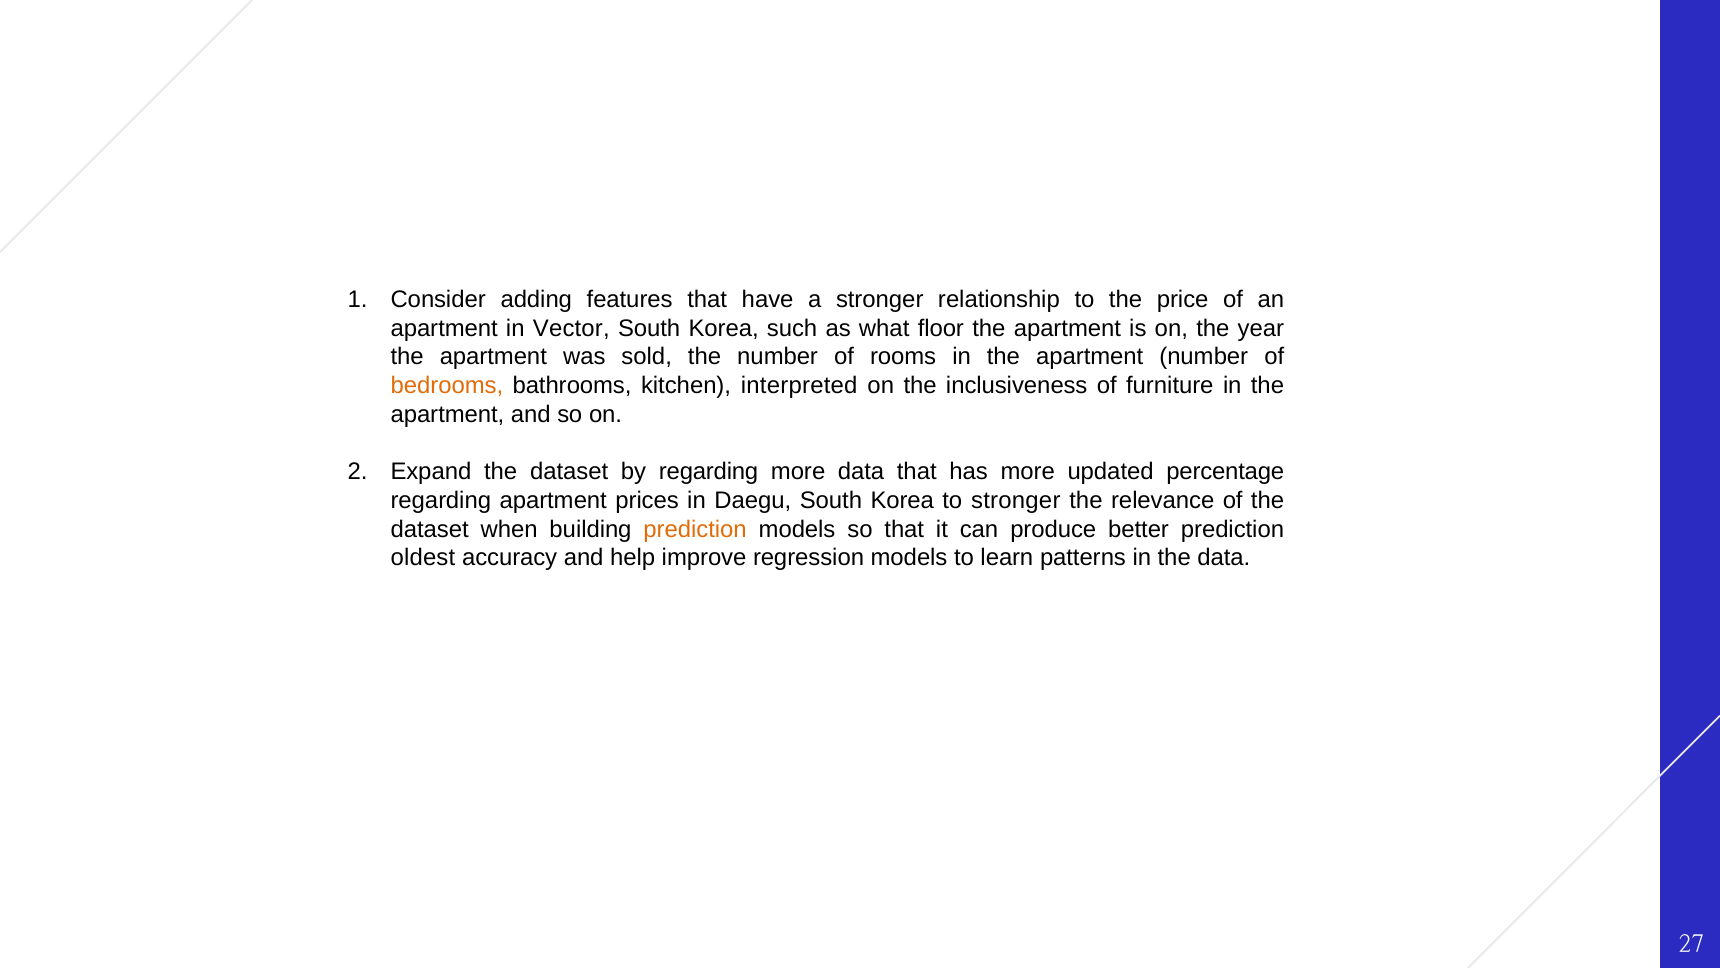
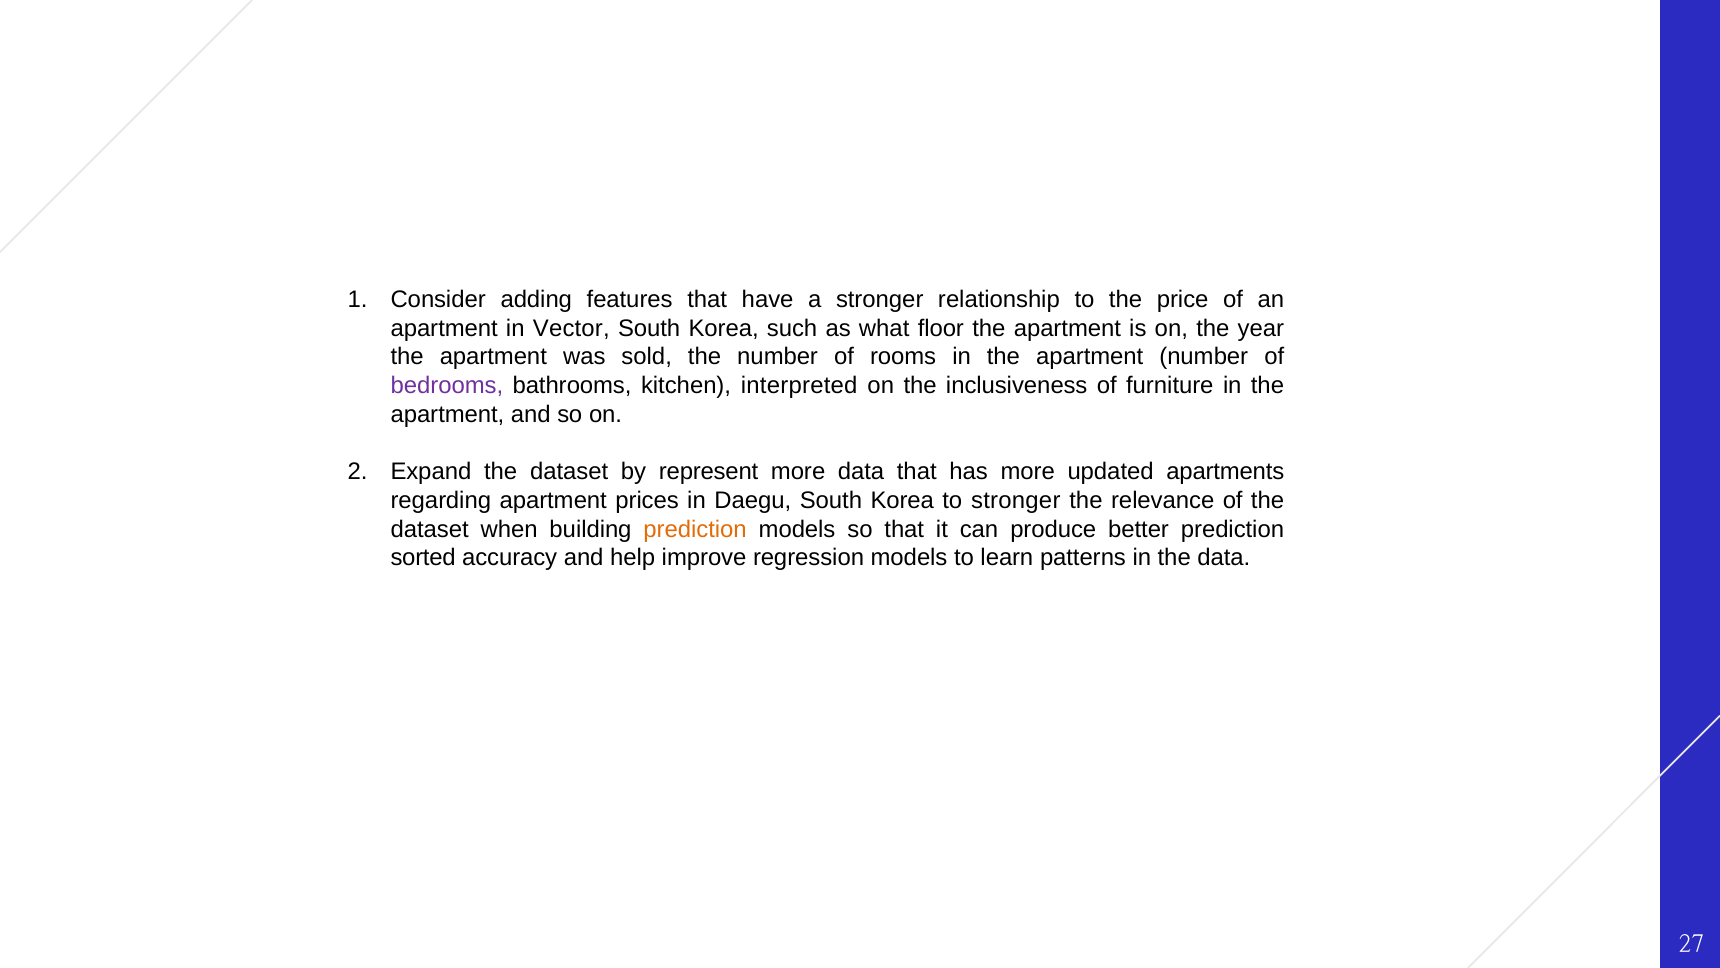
bedrooms colour: orange -> purple (447, 385)
by regarding: regarding -> represent (709, 472)
percentage: percentage -> apartments (1225, 472)
oldest: oldest -> sorted (423, 558)
